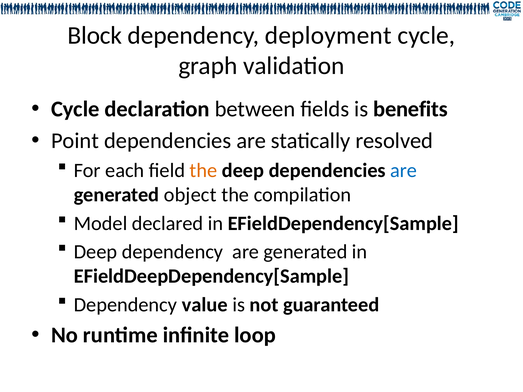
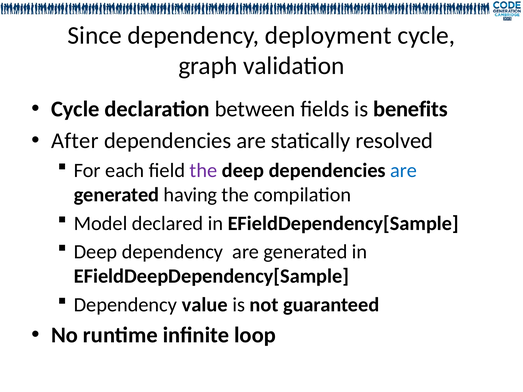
Block: Block -> Since (95, 35)
Point: Point -> After (75, 141)
the colour: orange -> purple (203, 171)
object: object -> having (190, 195)
